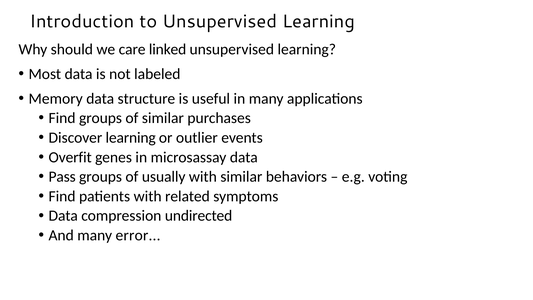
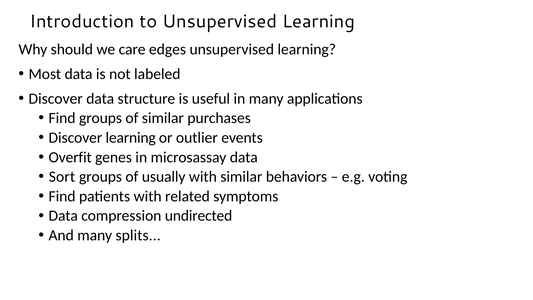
linked: linked -> edges (167, 49)
Memory: Memory -> Discover (56, 99)
Pass: Pass -> Sort (62, 177)
error: error -> splits (138, 235)
